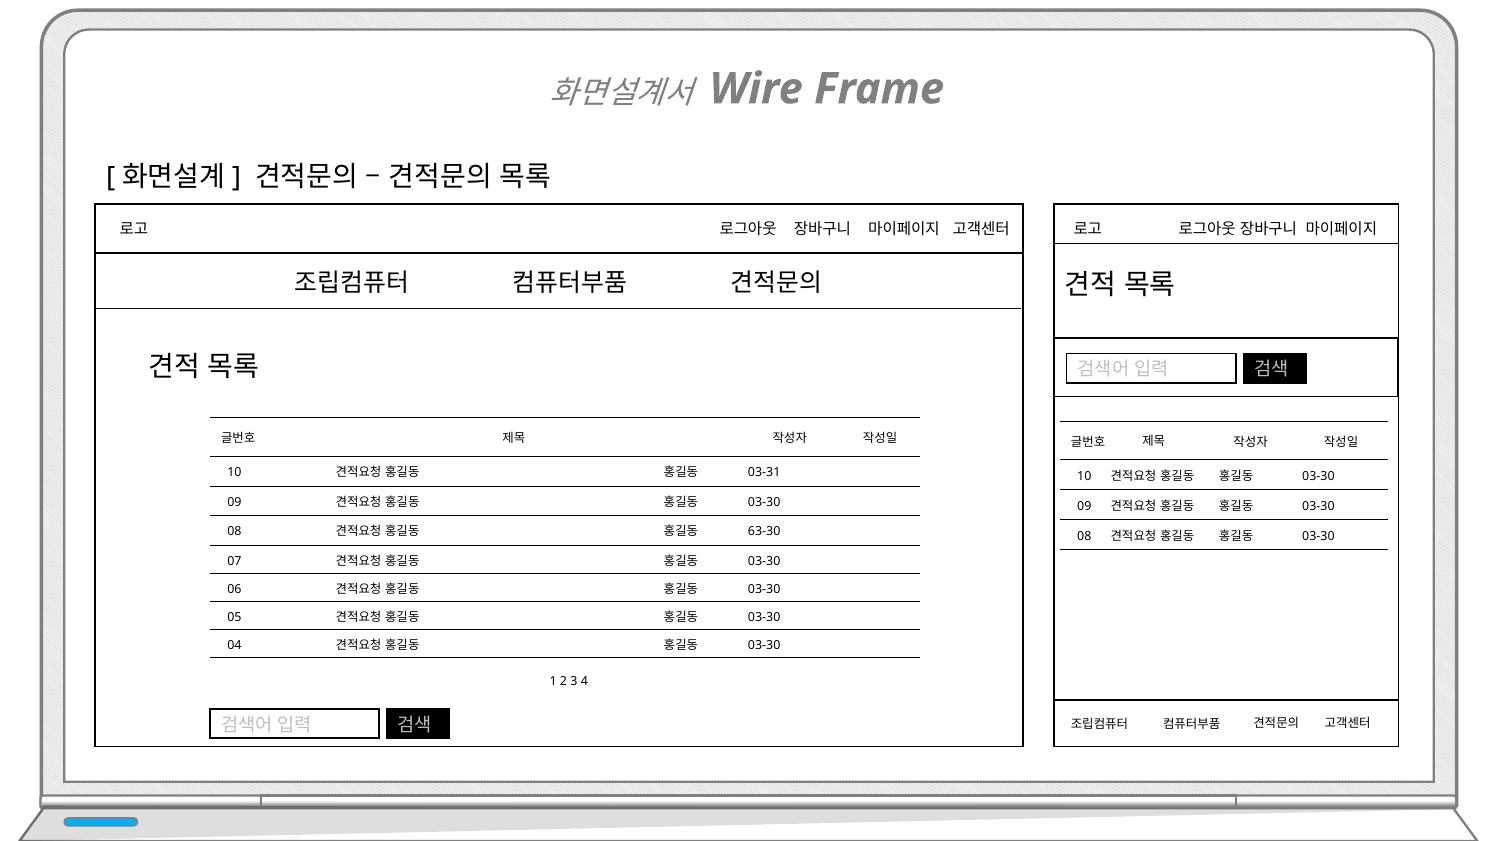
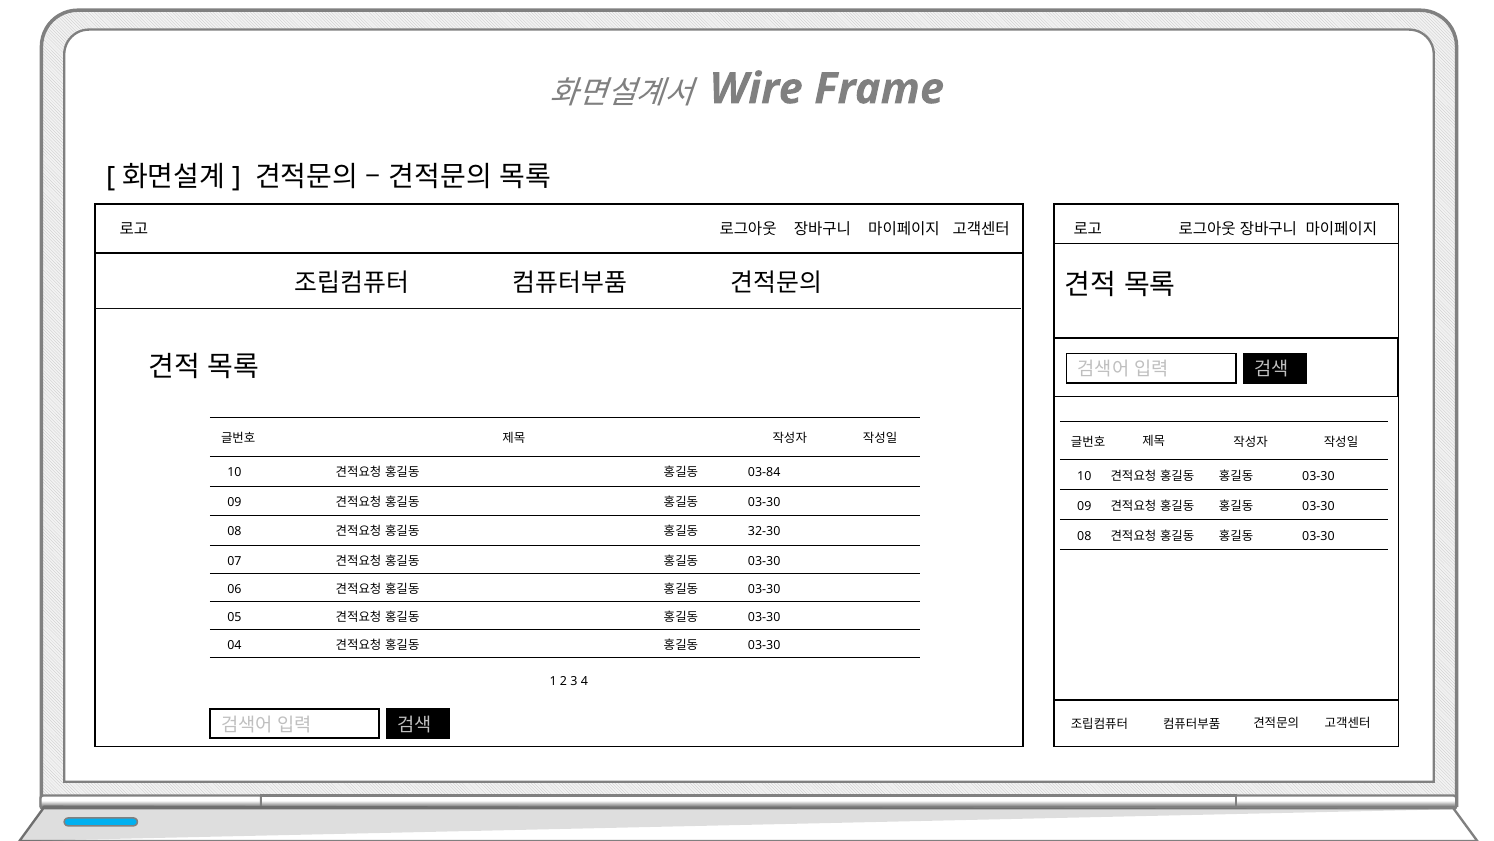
03-31: 03-31 -> 03-84 (764, 472)
63-30: 63-30 -> 32-30 (764, 531)
